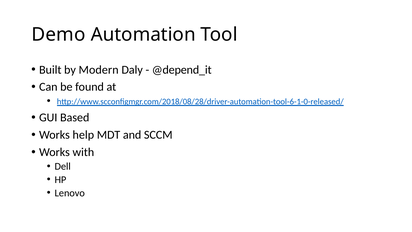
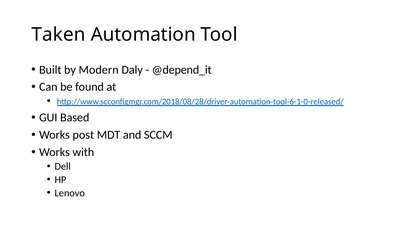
Demo: Demo -> Taken (59, 35)
help: help -> post (83, 135)
